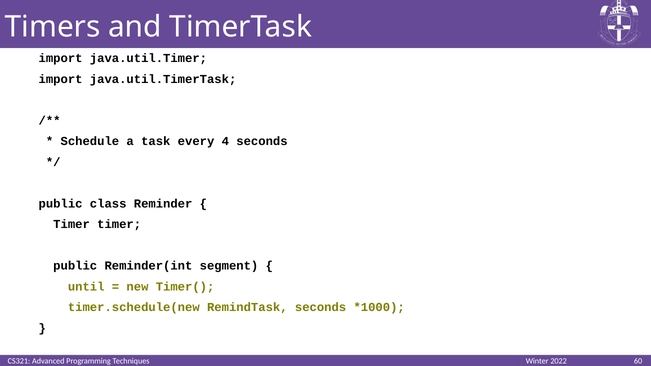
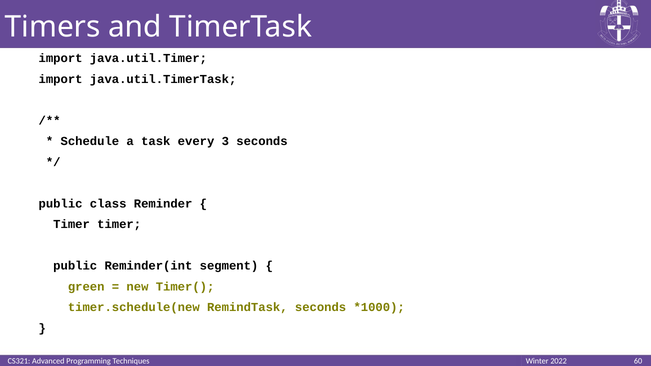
4: 4 -> 3 (225, 141)
until: until -> green (86, 287)
